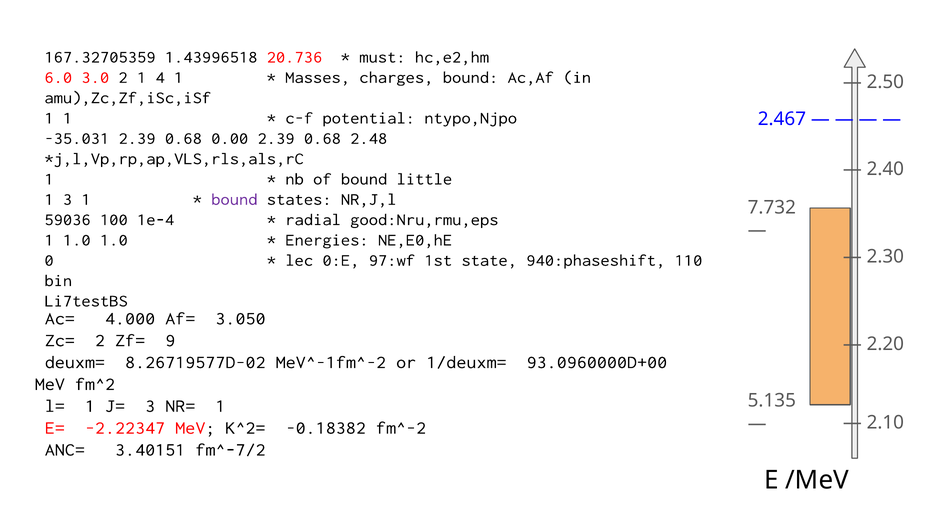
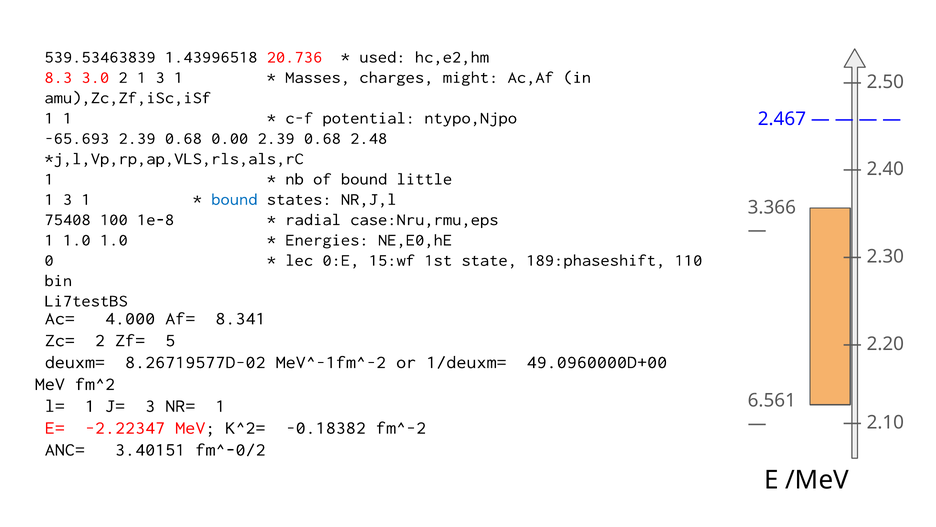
167.32705359: 167.32705359 -> 539.53463839 (100, 57)
must: must -> used (382, 57)
6.0: 6.0 -> 8.3 (58, 77)
2 1 4: 4 -> 3 (160, 77)
charges bound: bound -> might (471, 77)
-35.031: -35.031 -> -65.693 (77, 138)
bound colour: purple -> blue (234, 199)
7.732: 7.732 -> 3.366 (772, 207)
59036: 59036 -> 75408 (68, 219)
1e-4: 1e-4 -> 1e-8 (156, 219)
good:Nru,rmu,eps: good:Nru,rmu,eps -> case:Nru,rmu,eps (424, 219)
97:wf: 97:wf -> 15:wf (392, 260)
940:phaseshift: 940:phaseshift -> 189:phaseshift (596, 260)
3.050: 3.050 -> 8.341 (240, 318)
9: 9 -> 5 (170, 340)
93.0960000D+00: 93.0960000D+00 -> 49.0960000D+00 (597, 362)
5.135: 5.135 -> 6.561 (772, 400)
fm^-7/2: fm^-7/2 -> fm^-0/2 (230, 449)
